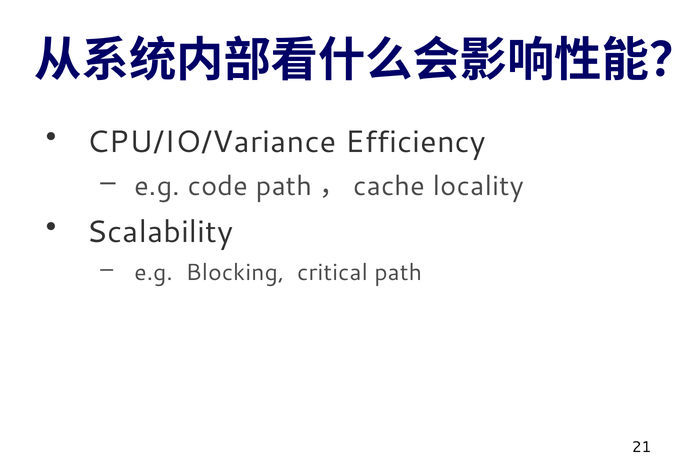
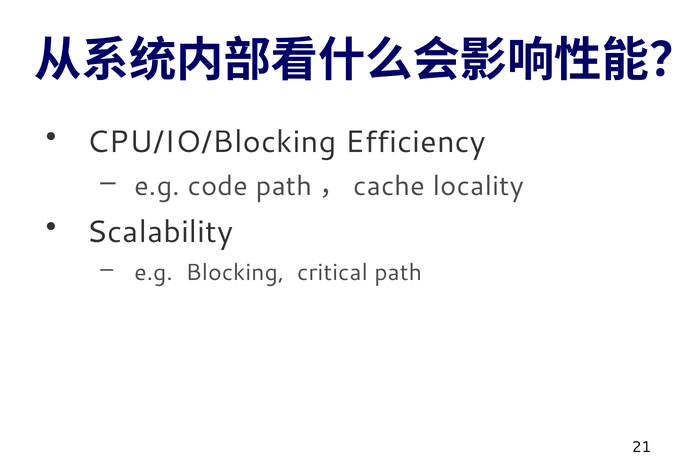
CPU/IO/Variance: CPU/IO/Variance -> CPU/IO/Blocking (212, 142)
